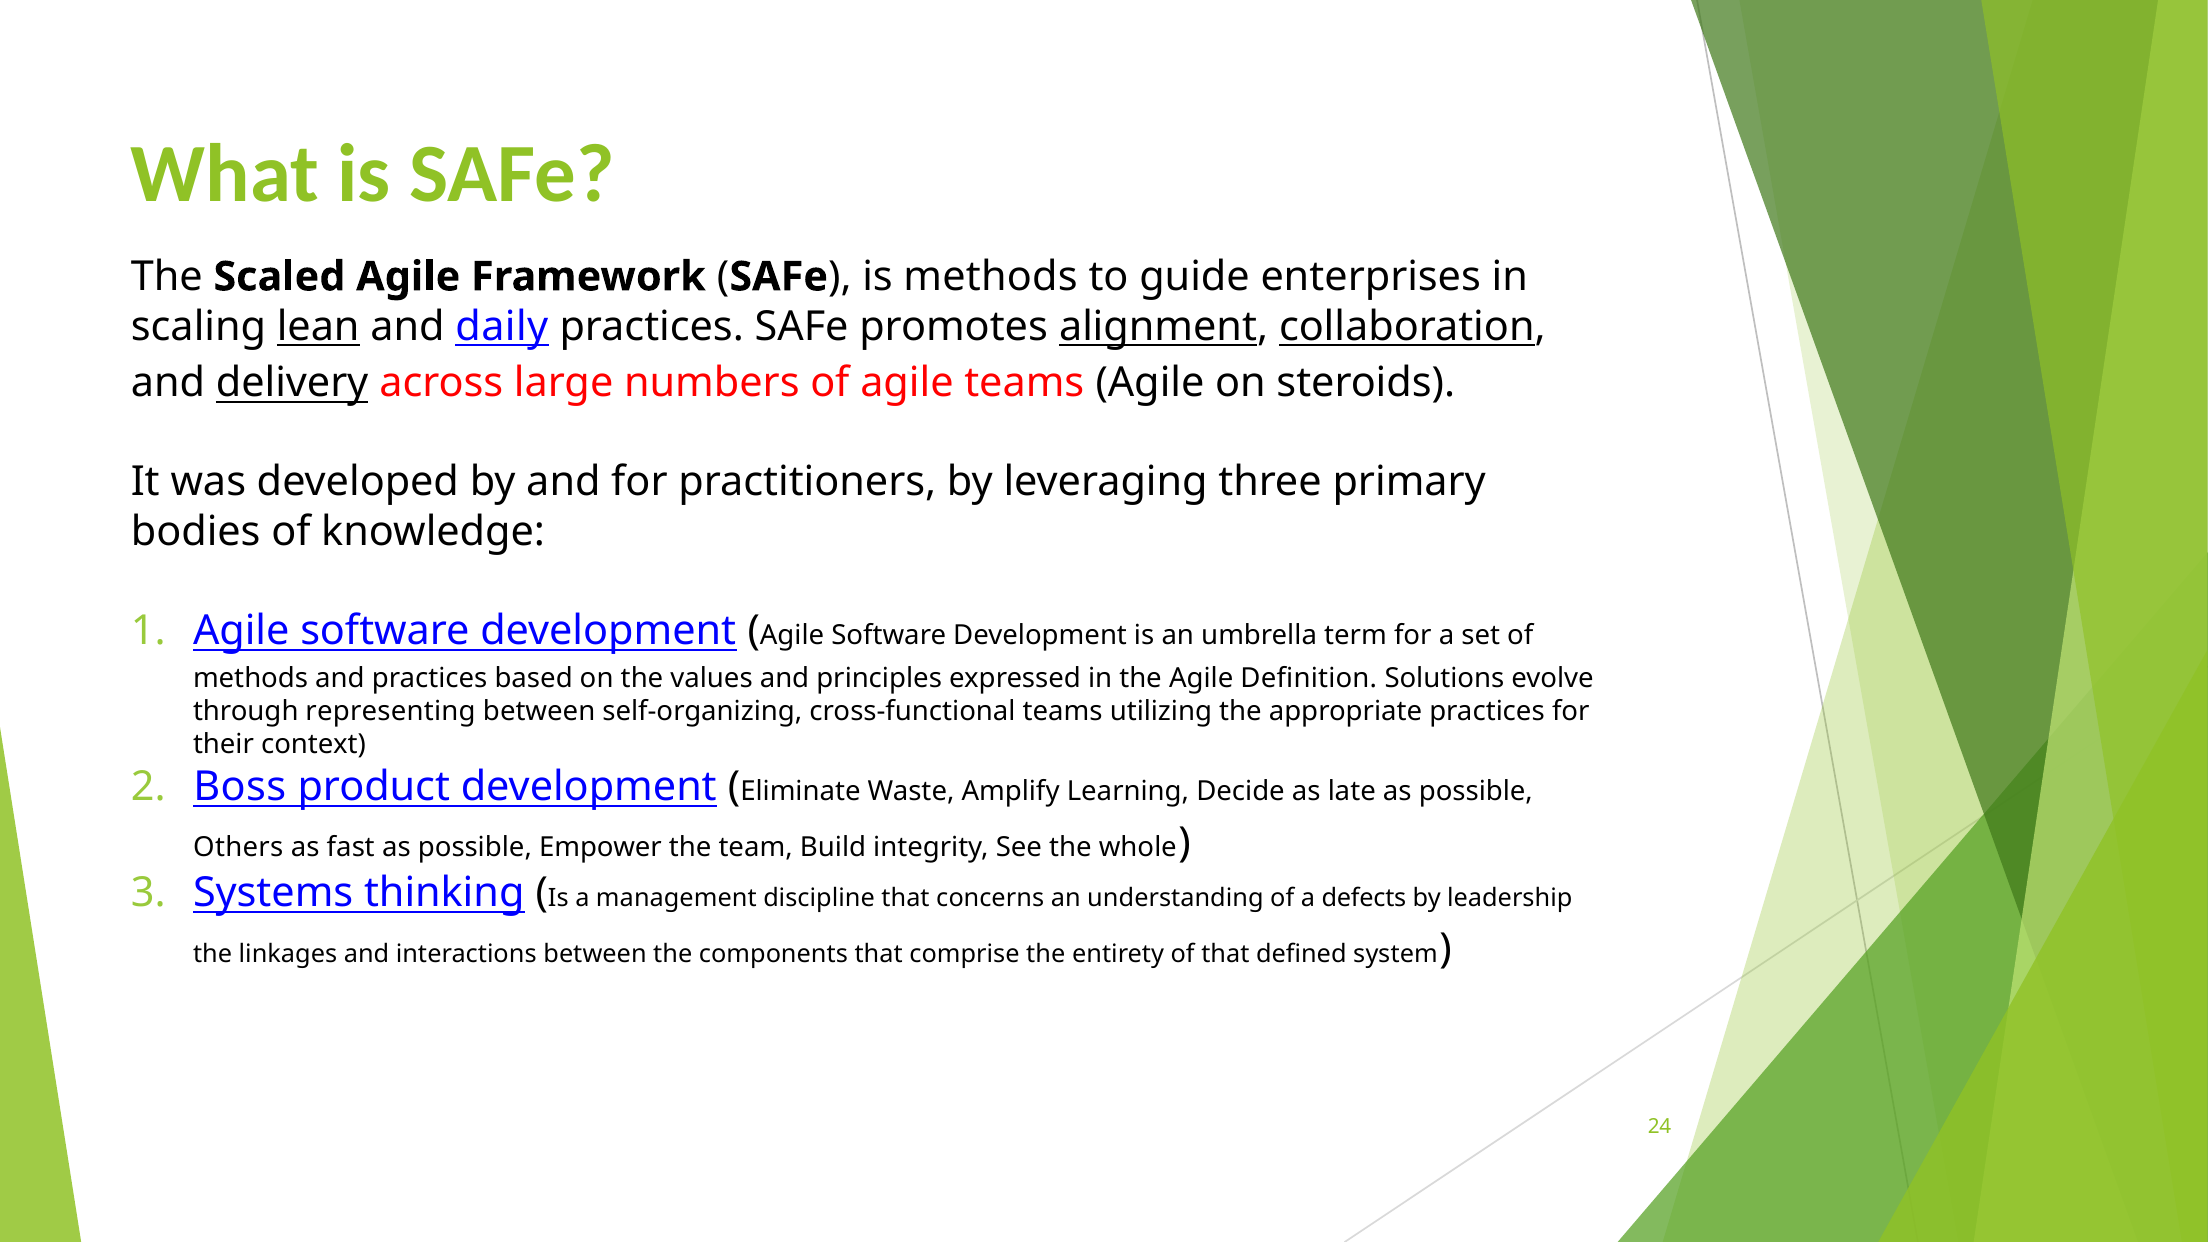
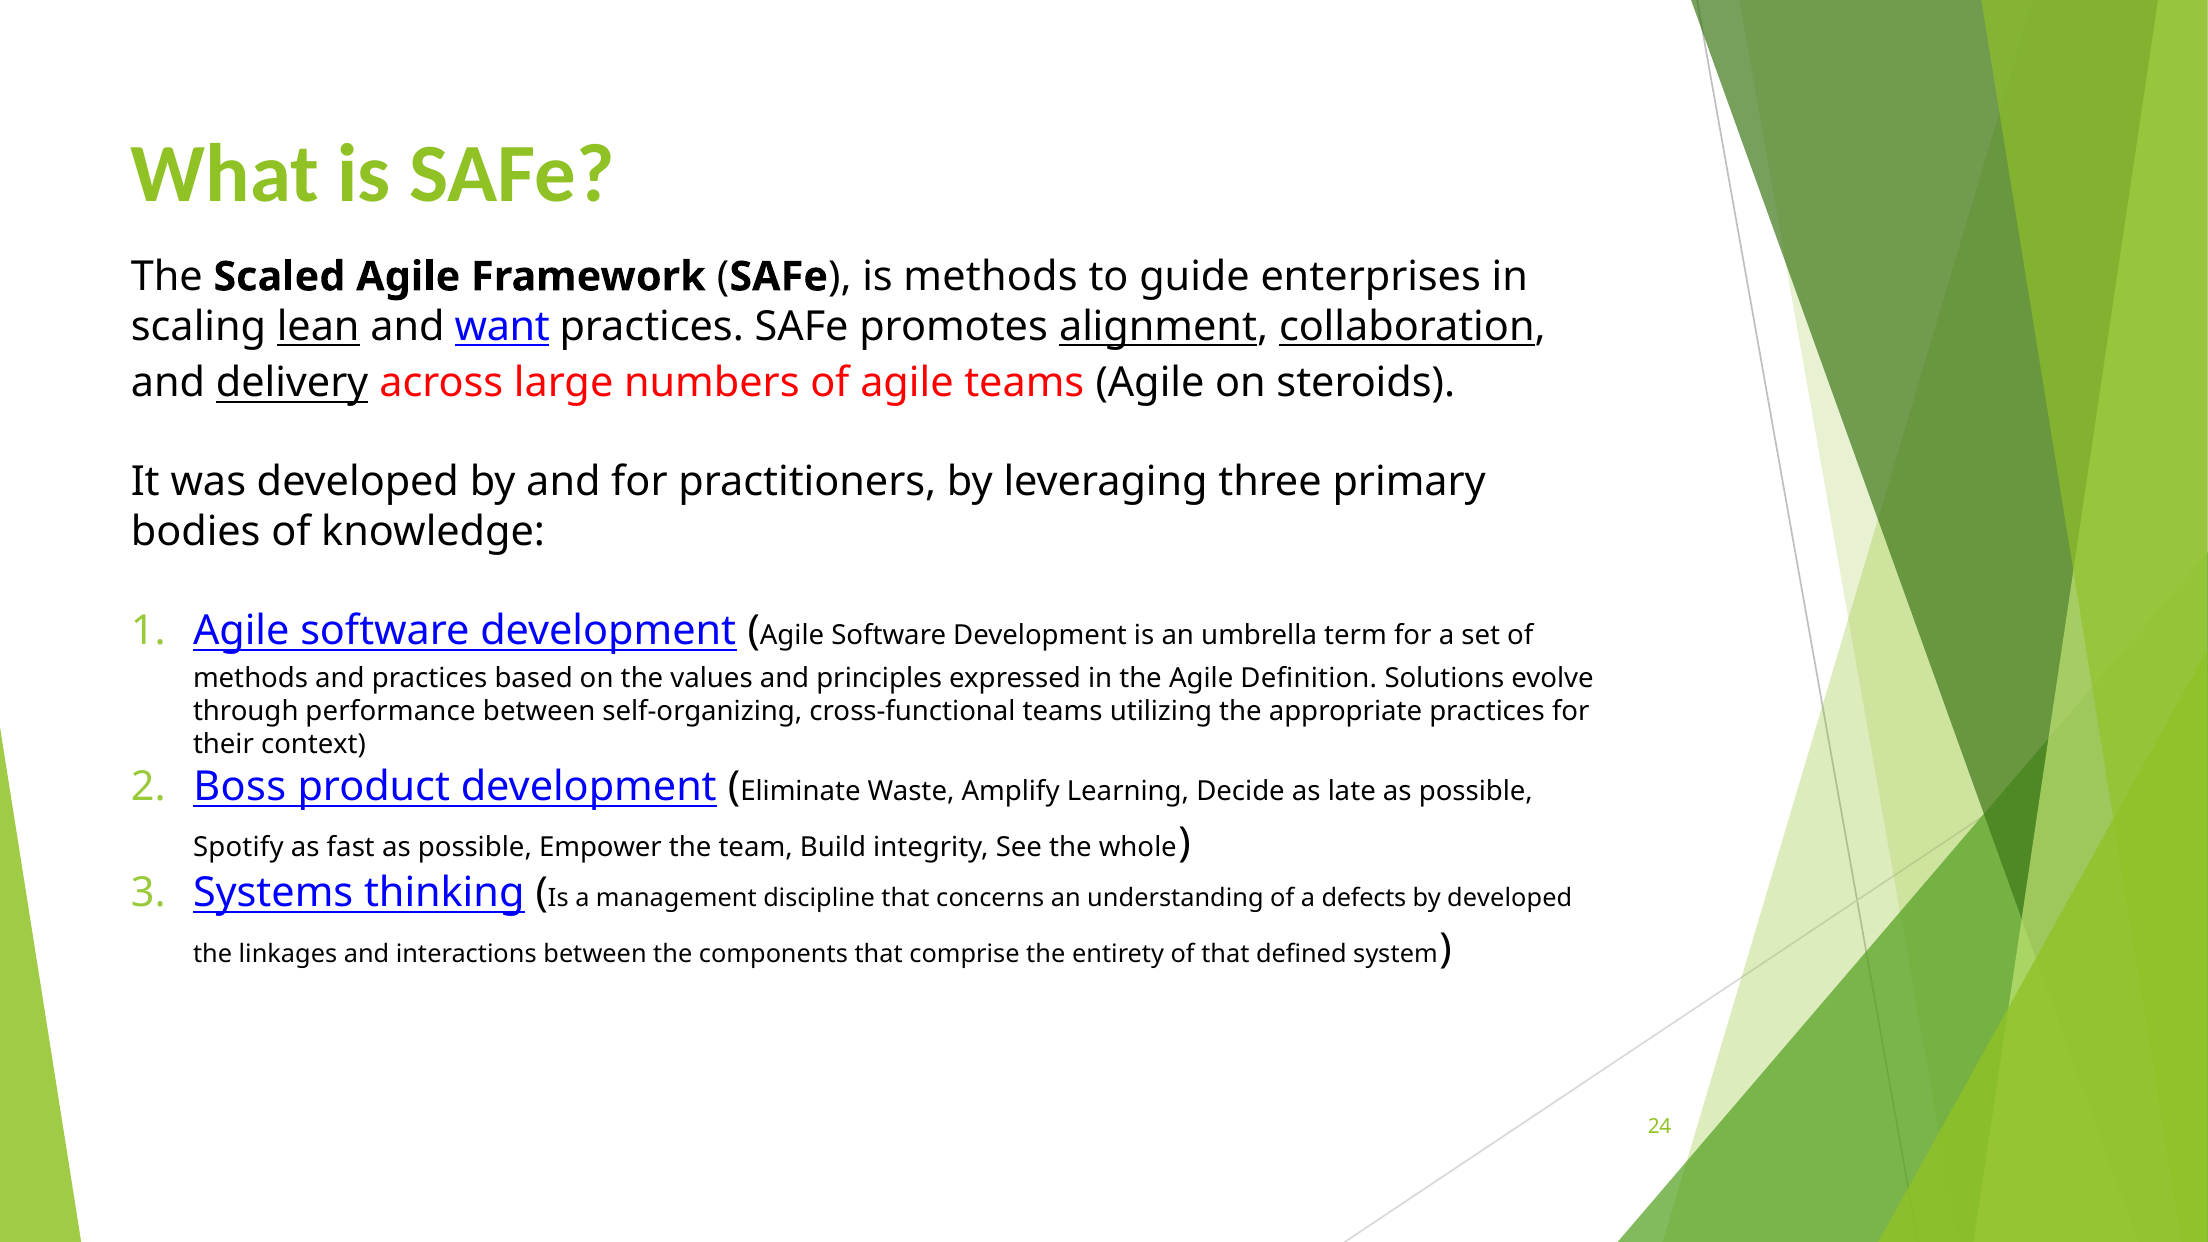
daily: daily -> want (502, 326)
representing: representing -> performance (391, 711)
Others: Others -> Spotify (238, 848)
by leadership: leadership -> developed (1510, 898)
